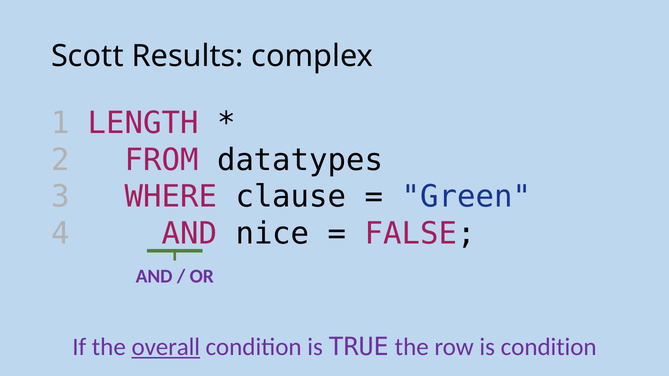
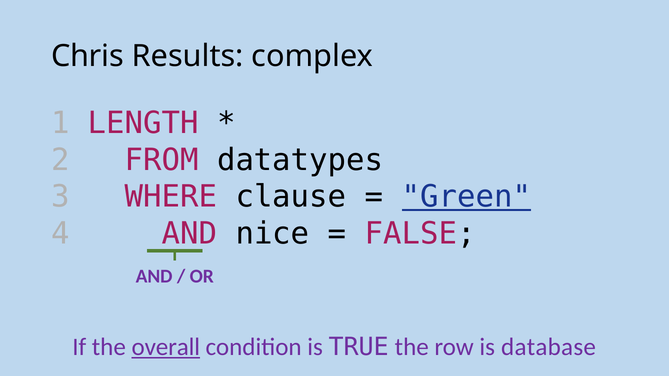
Scott: Scott -> Chris (87, 56)
Green underline: none -> present (466, 197)
is condition: condition -> database (549, 347)
